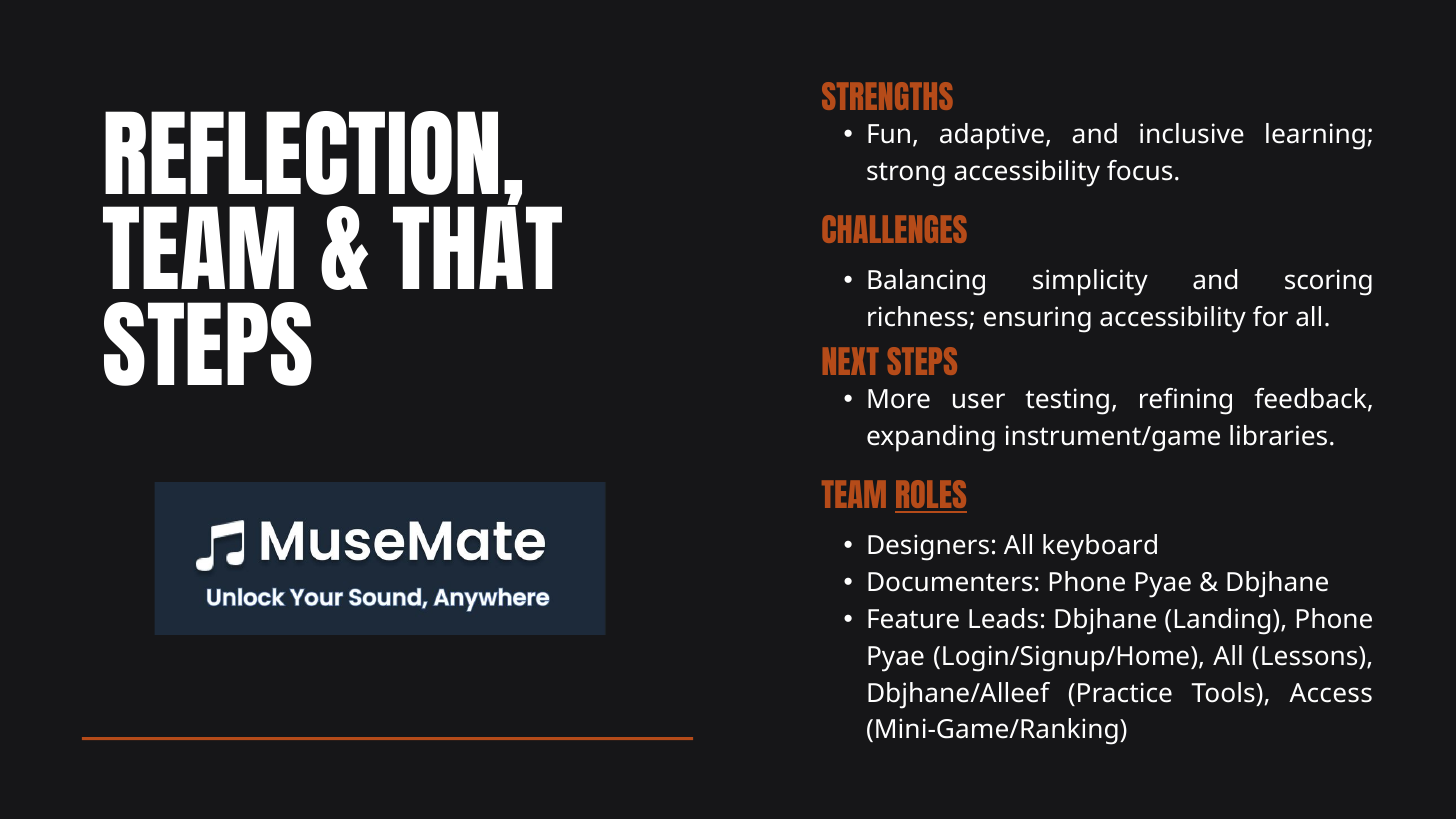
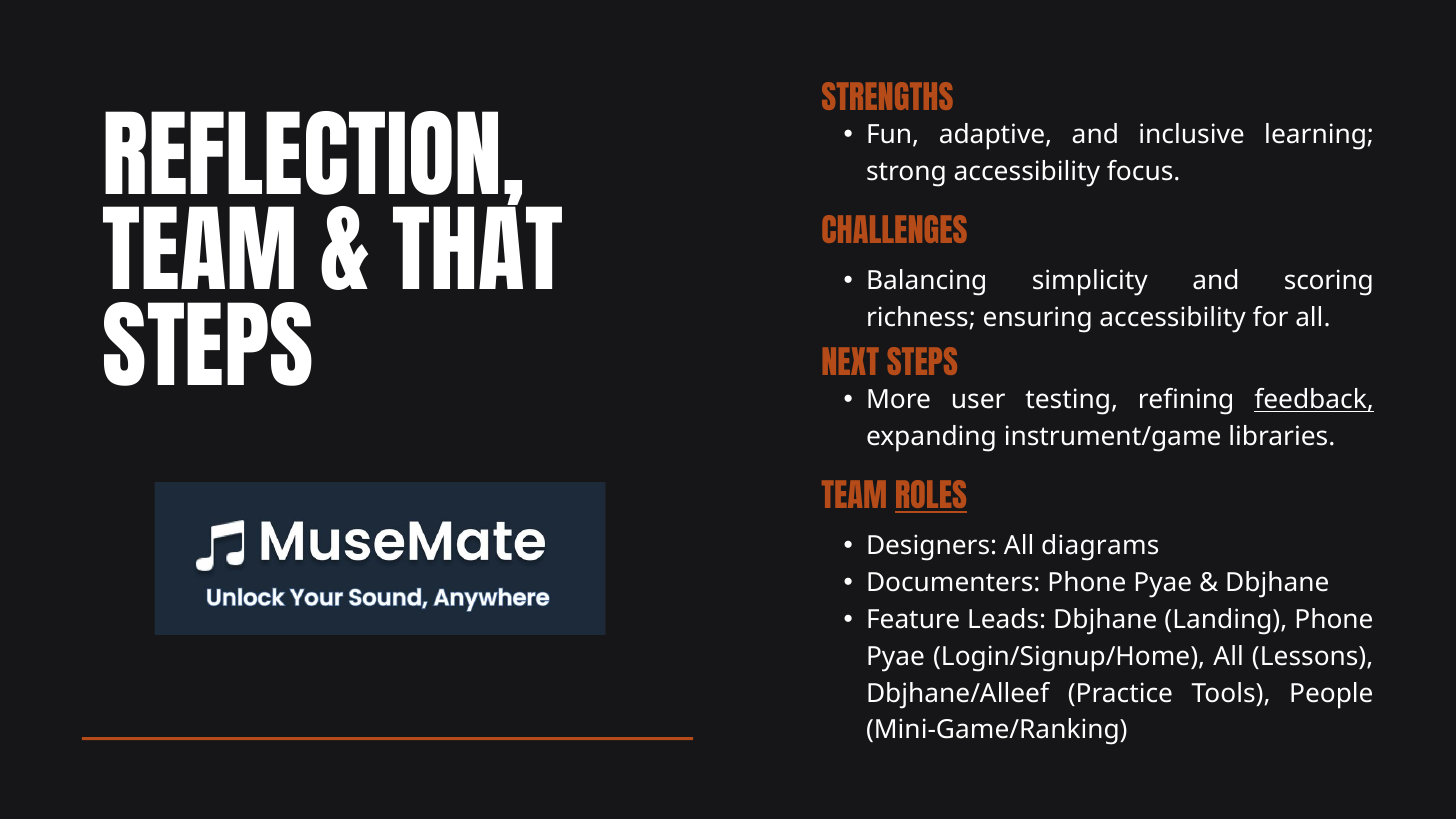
feedback underline: none -> present (1314, 400)
keyboard: keyboard -> diagrams (1100, 546)
Access: Access -> People (1331, 694)
